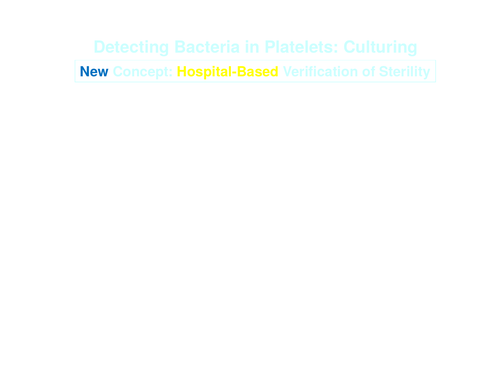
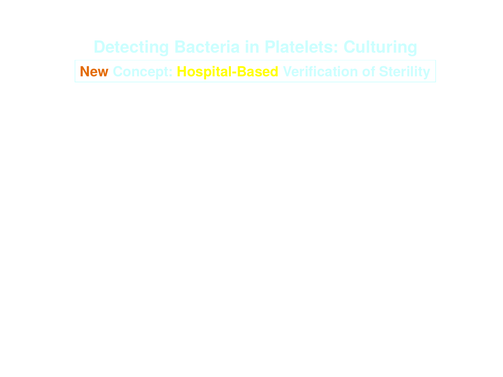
New colour: blue -> orange (94, 72)
